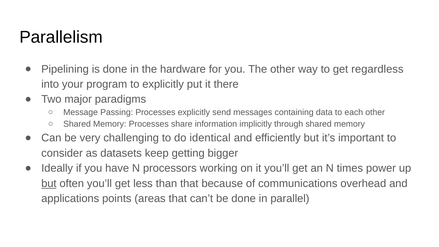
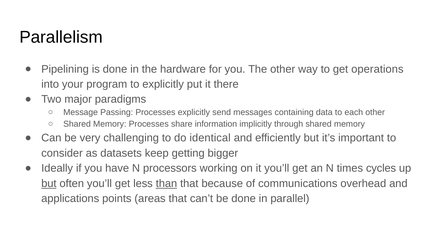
regardless: regardless -> operations (377, 69)
power: power -> cycles (381, 168)
than underline: none -> present (166, 183)
